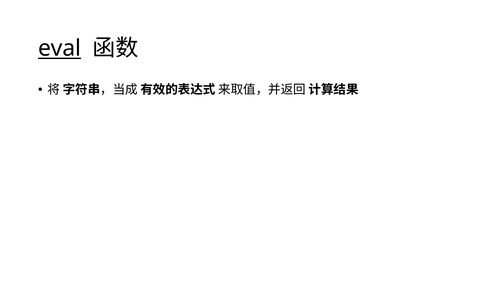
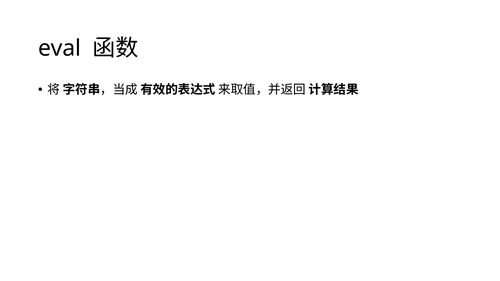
eval underline: present -> none (60, 48)
